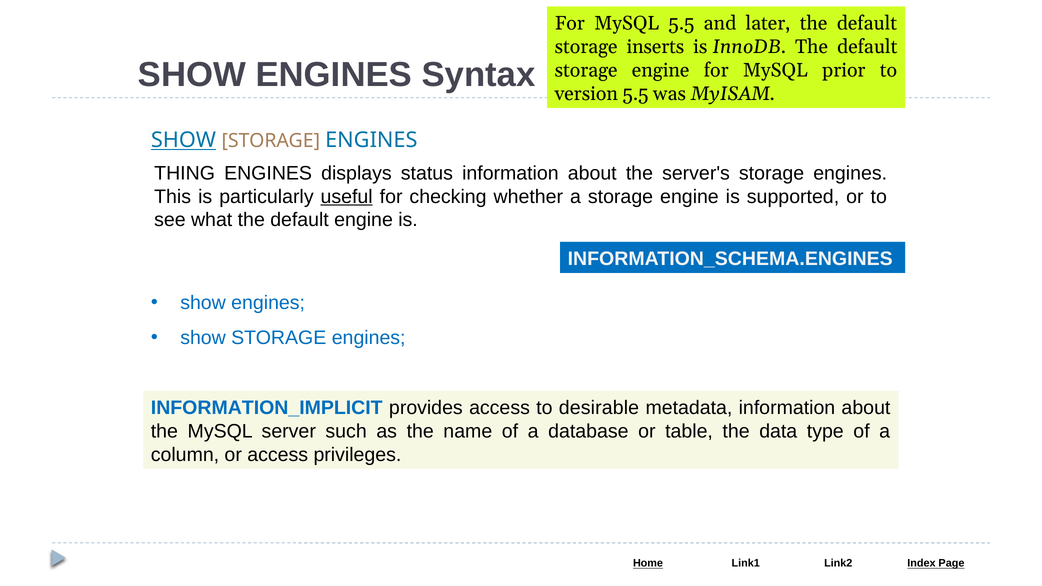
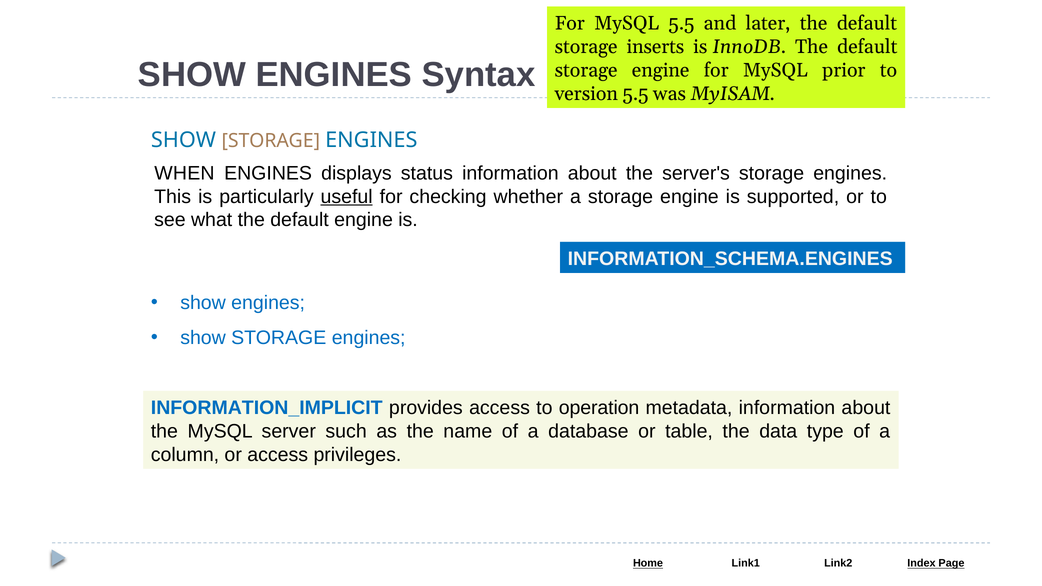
SHOW underline: present -> none (183, 140)
THING: THING -> WHEN (184, 173)
desirable: desirable -> operation (599, 408)
